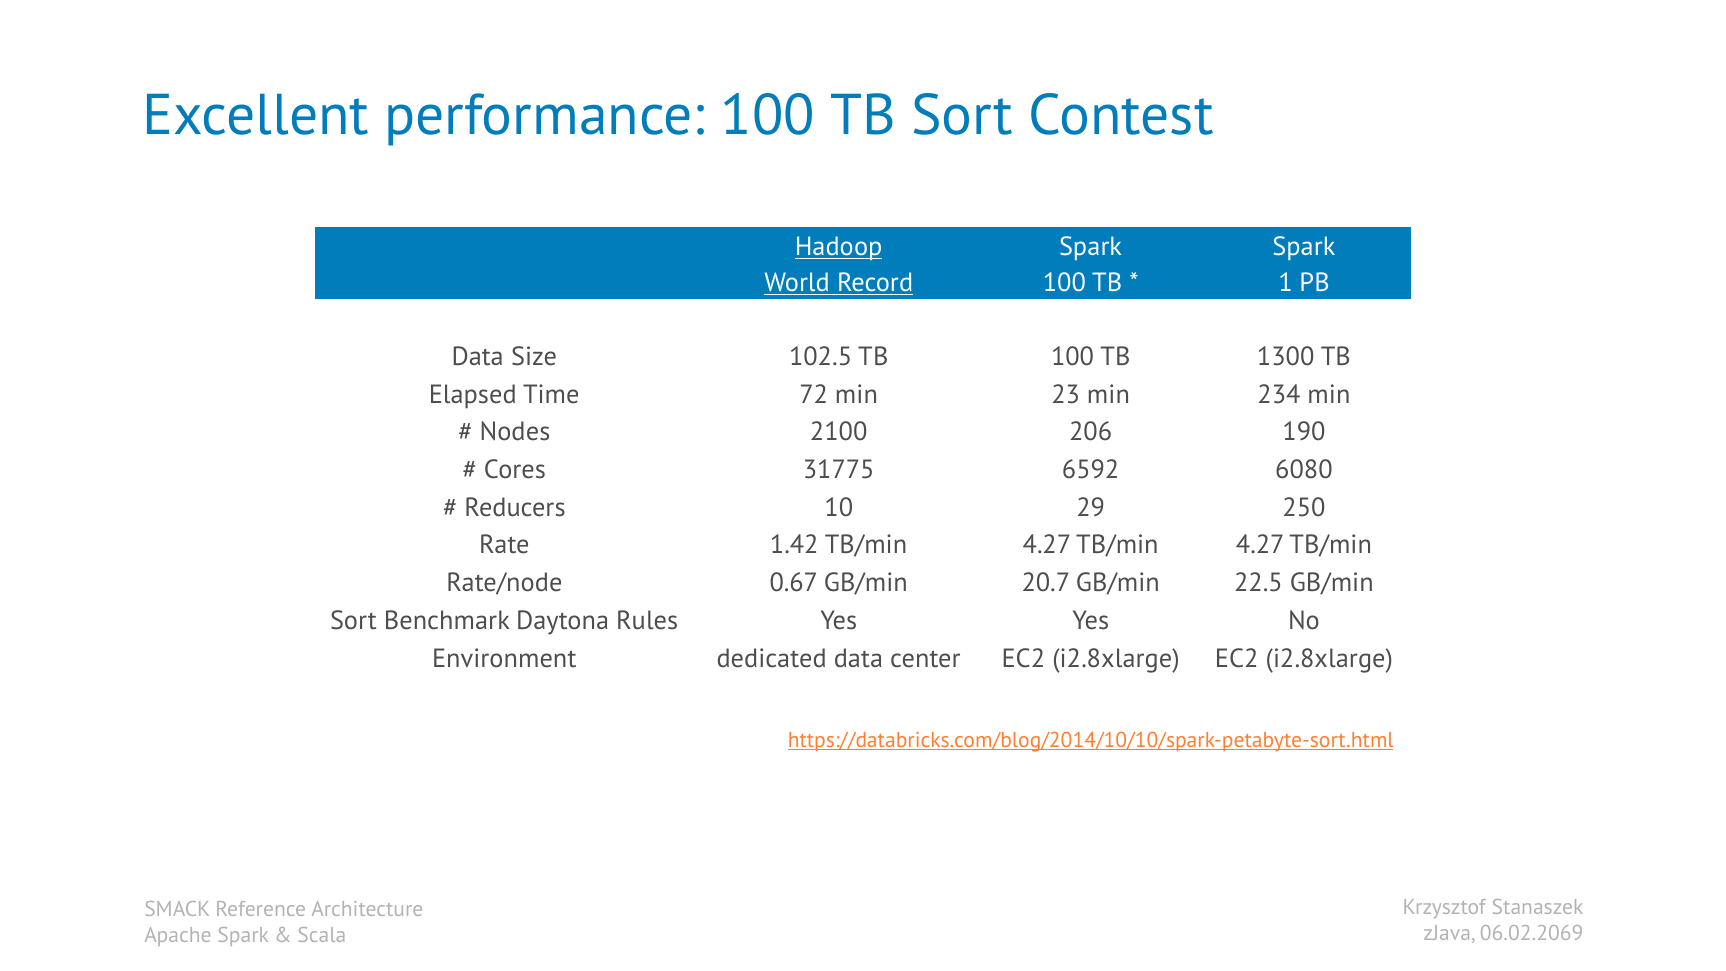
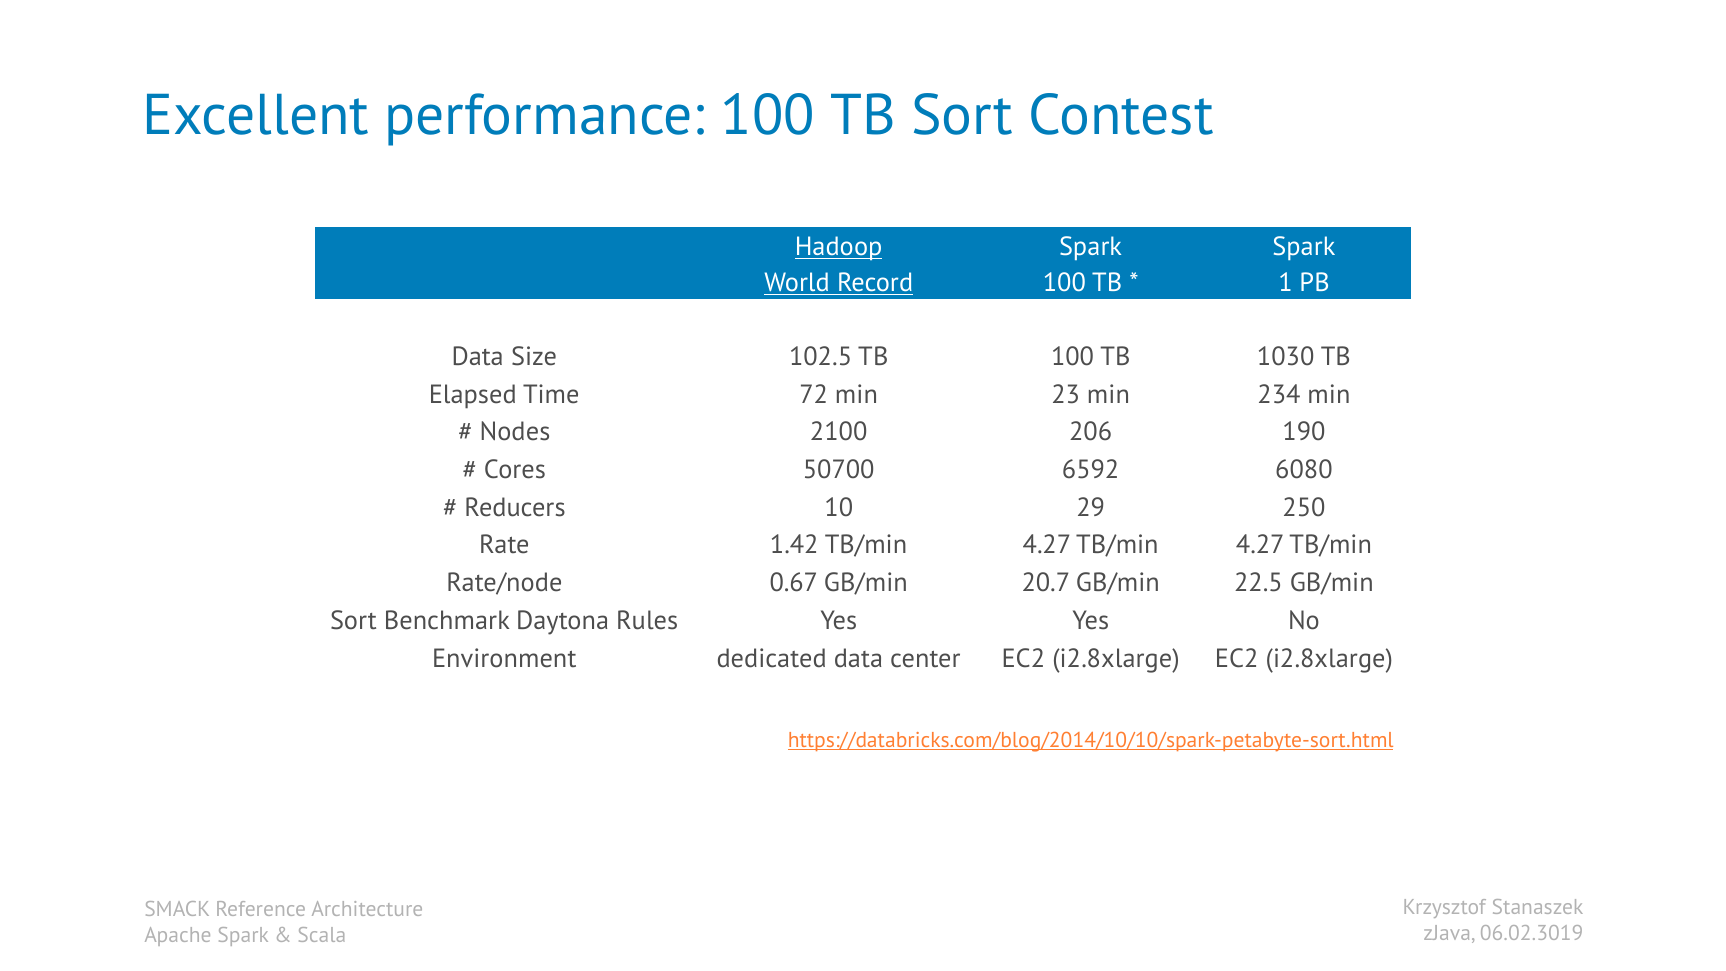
1300: 1300 -> 1030 (1286, 357)
31775: 31775 -> 50700 (839, 470)
06.02.2069: 06.02.2069 -> 06.02.3019 (1532, 933)
